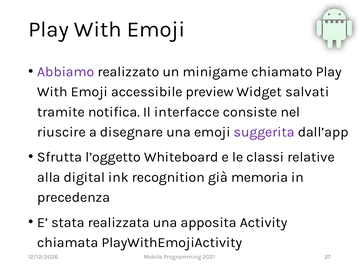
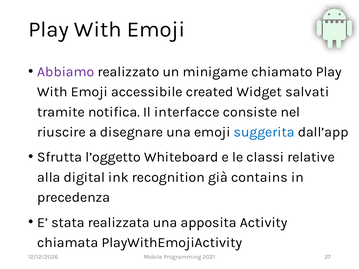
preview: preview -> created (210, 92)
suggerita colour: purple -> blue (264, 132)
memoria: memoria -> contains (259, 177)
